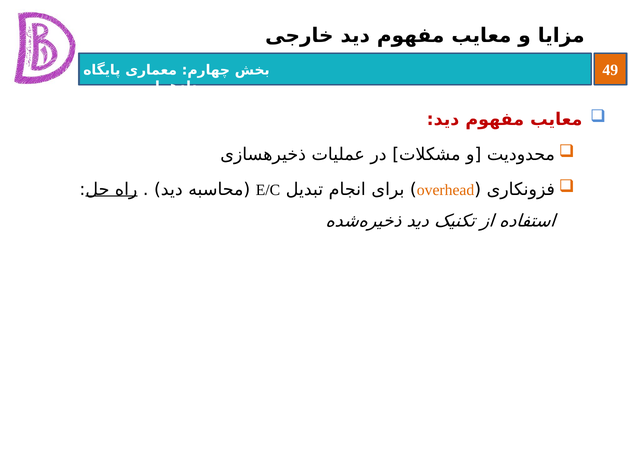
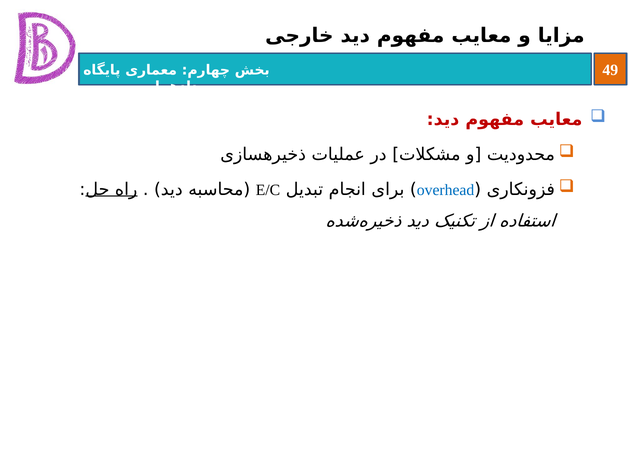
overhead colour: orange -> blue (446, 190)
